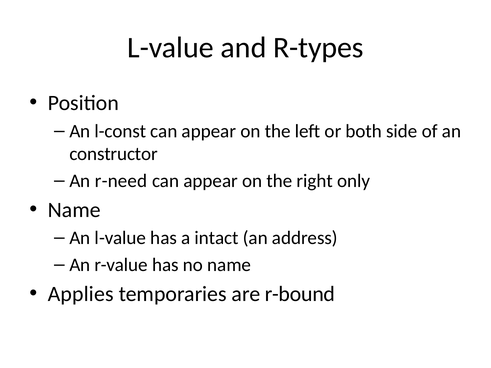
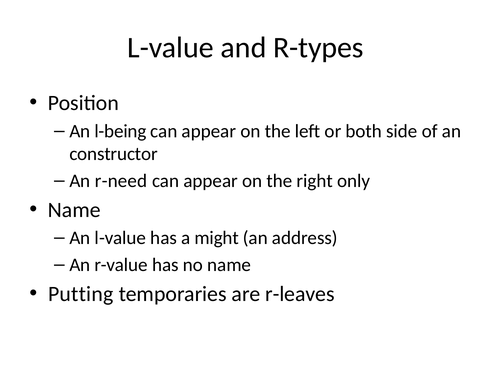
l-const: l-const -> l-being (120, 131)
intact: intact -> might (217, 238)
Applies: Applies -> Putting (81, 294)
r-bound: r-bound -> r-leaves (300, 294)
